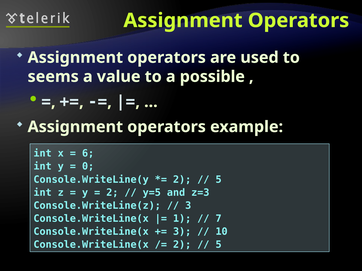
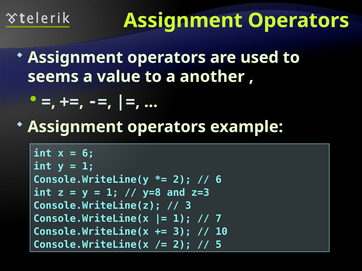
possible: possible -> another (212, 77)
0: 0 -> 1 (88, 167)
5: 5 -> 6 (219, 180)
2: 2 -> 1 (112, 193)
y=5: y=5 -> y=8 (152, 193)
